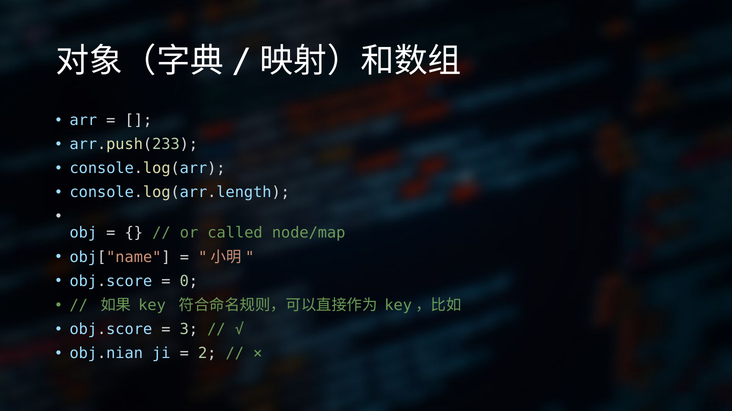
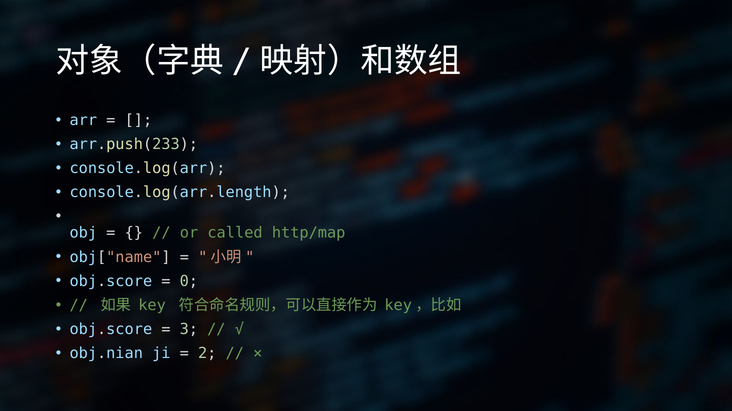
node/map: node/map -> http/map (309, 233)
